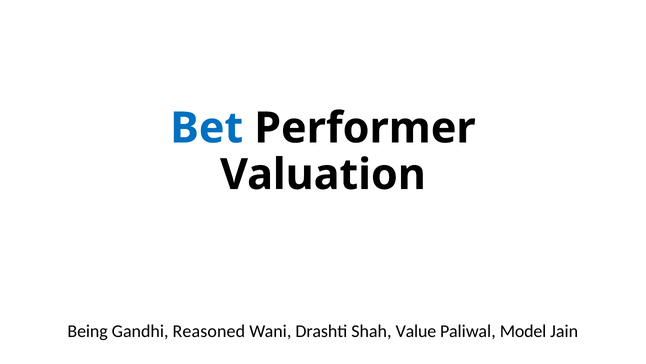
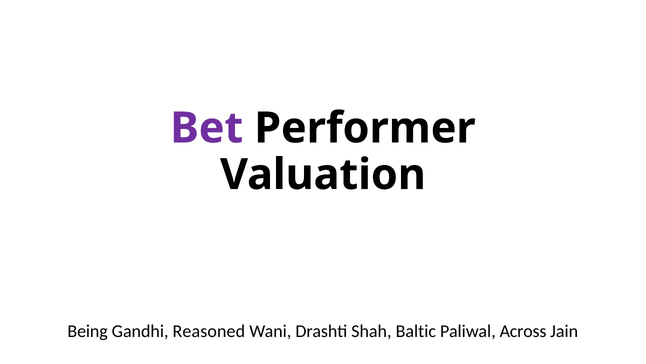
Bet colour: blue -> purple (207, 128)
Value: Value -> Baltic (416, 331)
Model: Model -> Across (523, 331)
